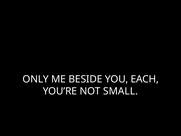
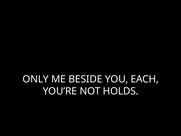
SMALL: SMALL -> HOLDS (121, 91)
